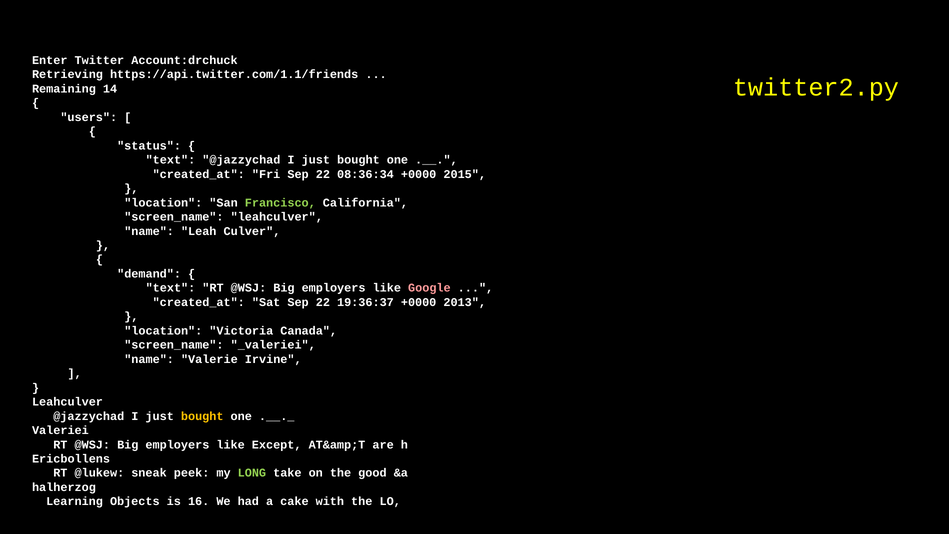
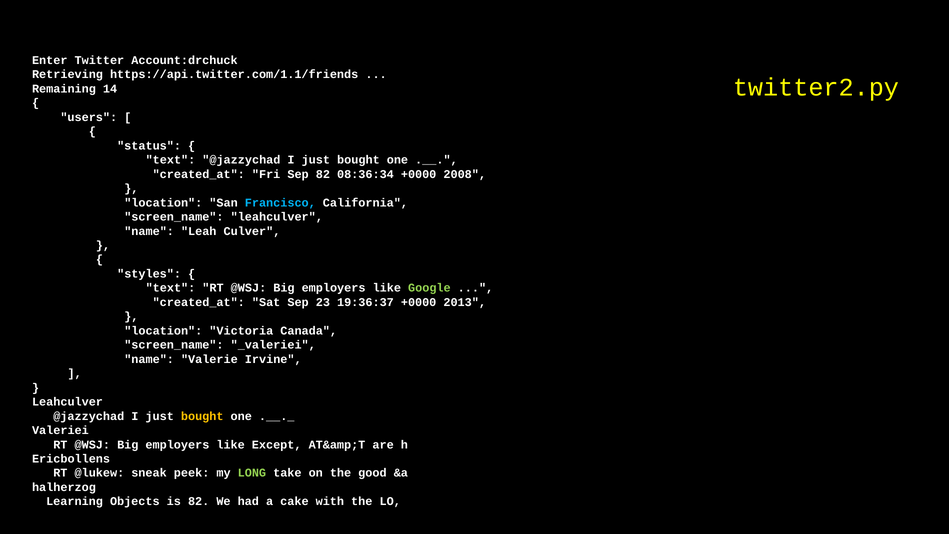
Fri Sep 22: 22 -> 82 (323, 174)
2015: 2015 -> 2008 (465, 174)
Francisco colour: light green -> light blue (280, 203)
demand: demand -> styles (149, 274)
Google colour: pink -> light green (429, 288)
Sat Sep 22: 22 -> 23 (323, 302)
is 16: 16 -> 82 (199, 501)
